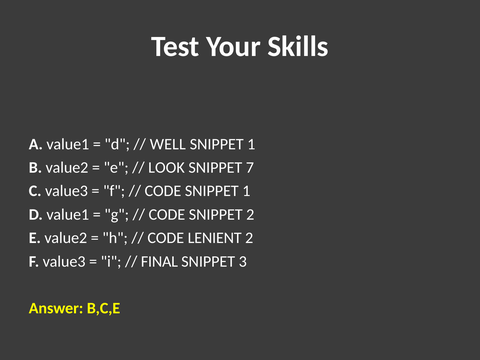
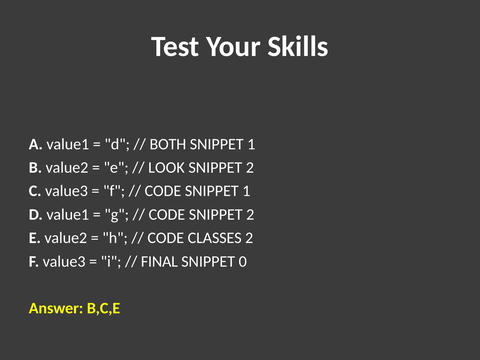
WELL: WELL -> BOTH (168, 144)
7: 7 -> 2 (250, 168)
LENIENT: LENIENT -> CLASSES (215, 238)
3: 3 -> 0 (243, 261)
